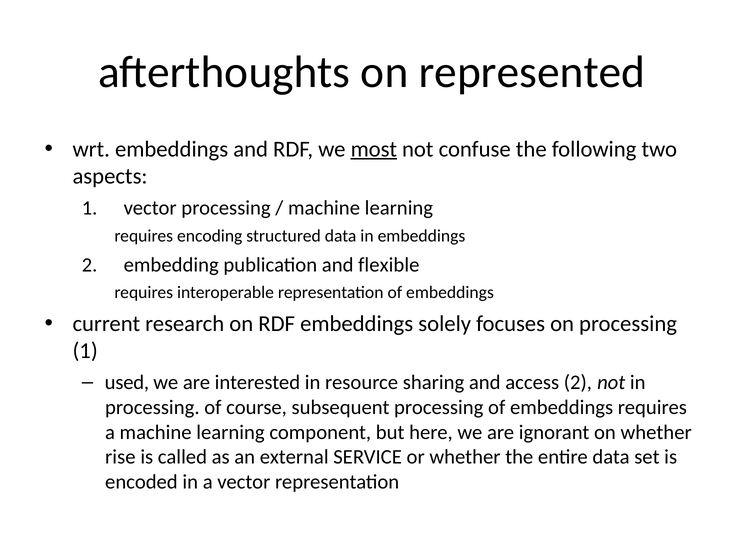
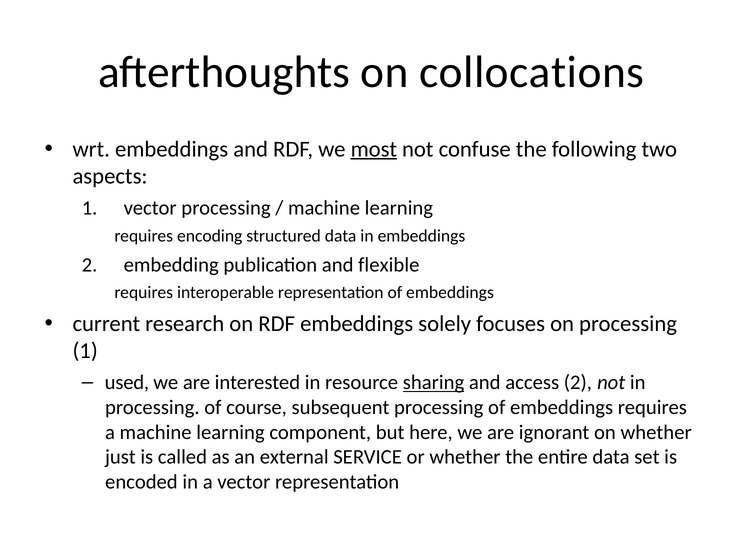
represented: represented -> collocations (532, 72)
sharing underline: none -> present (434, 383)
rise: rise -> just (120, 457)
